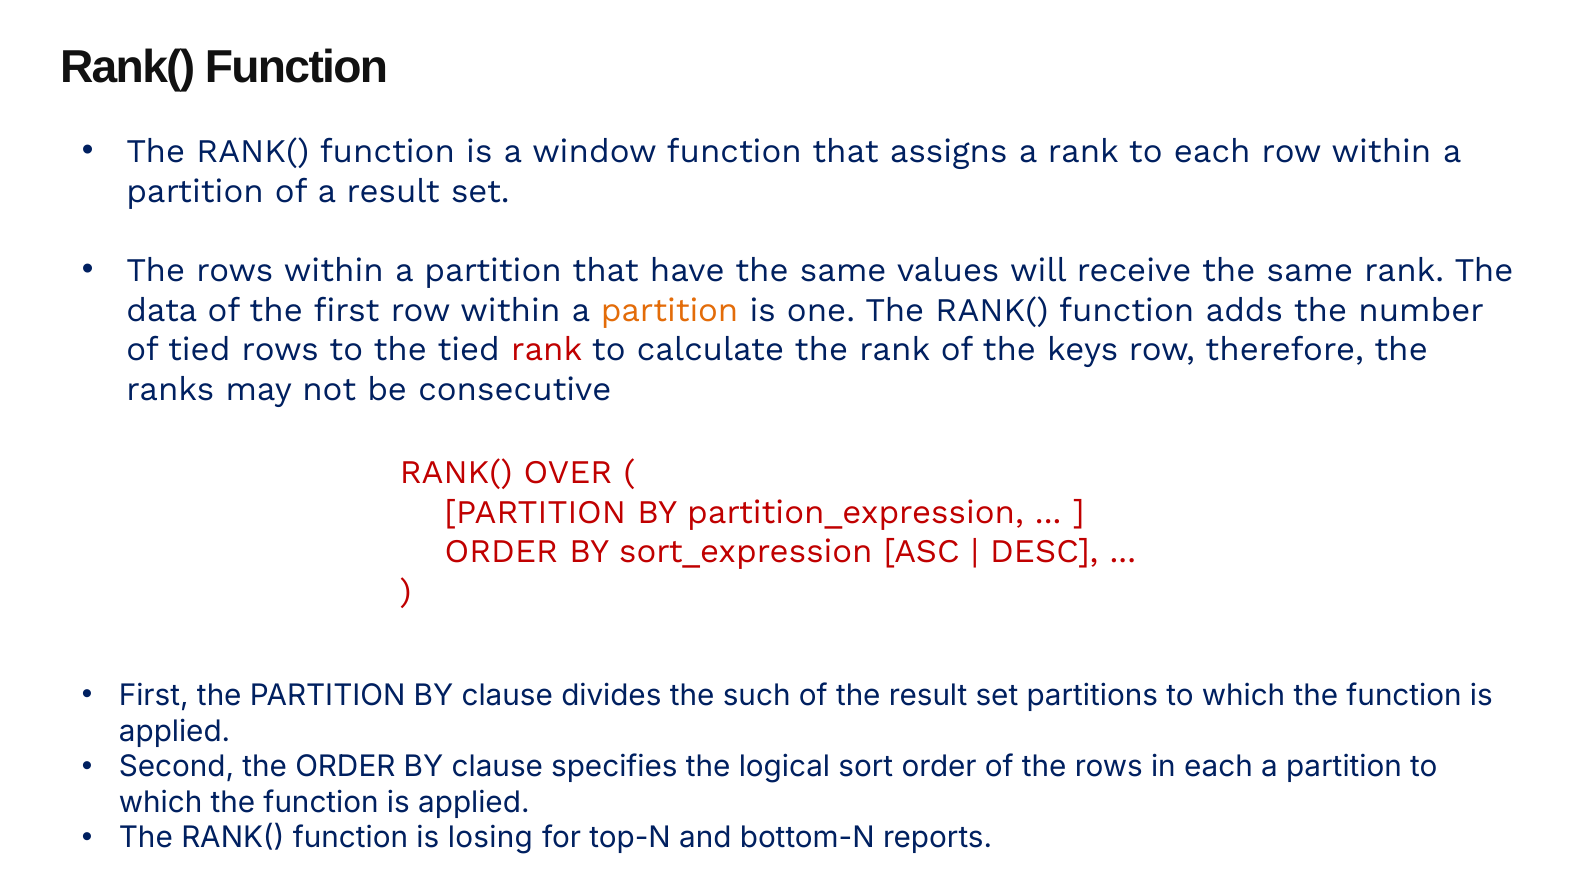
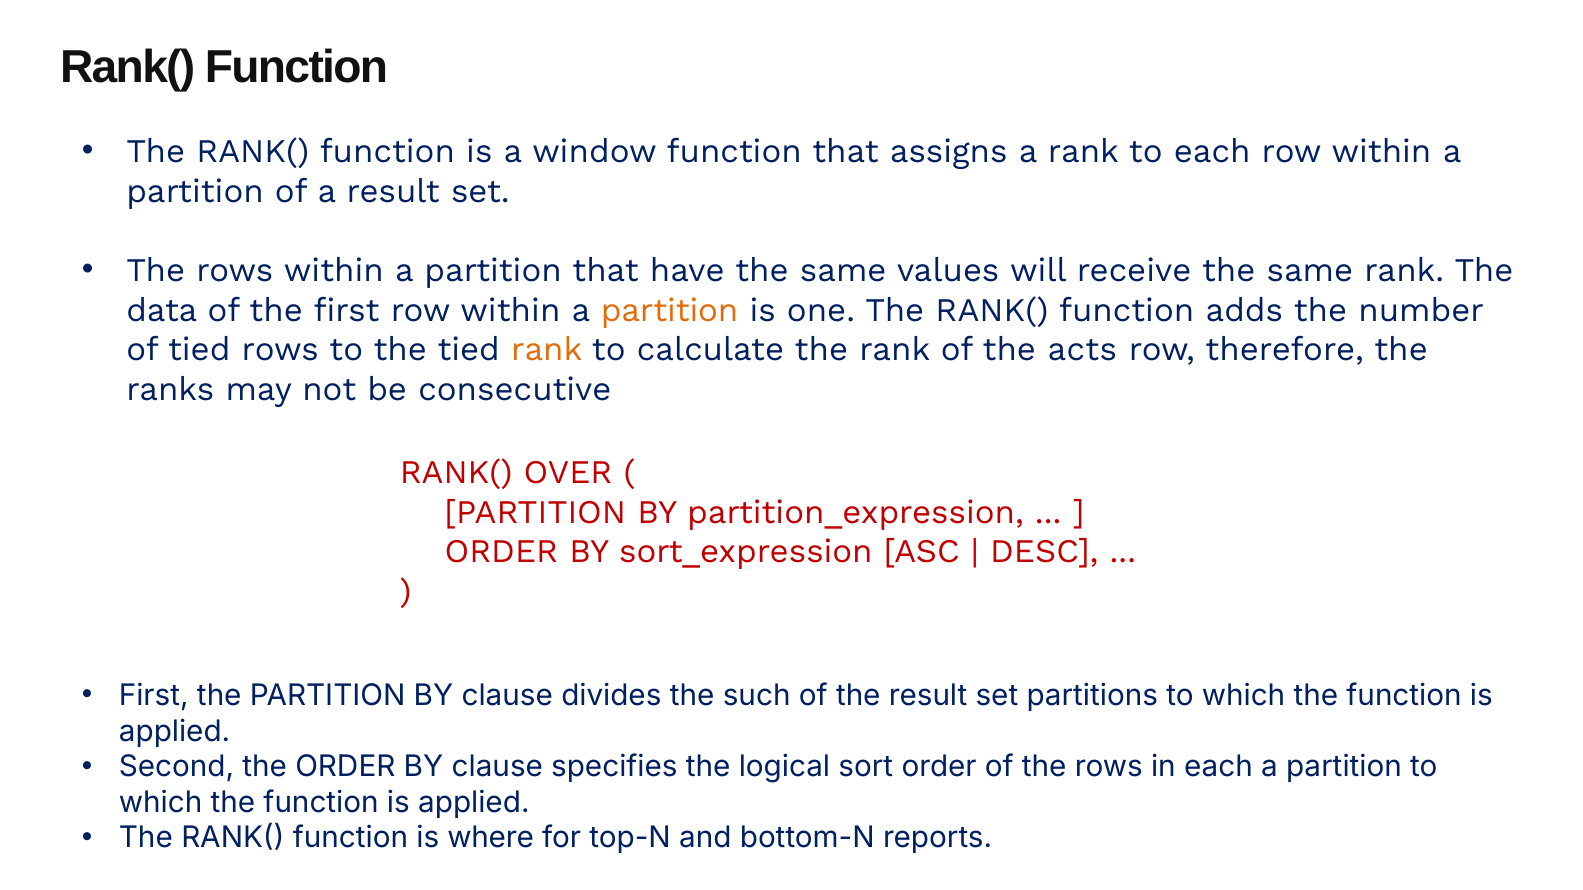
rank colour: red -> orange (547, 350)
keys: keys -> acts (1082, 350)
losing: losing -> where (491, 839)
